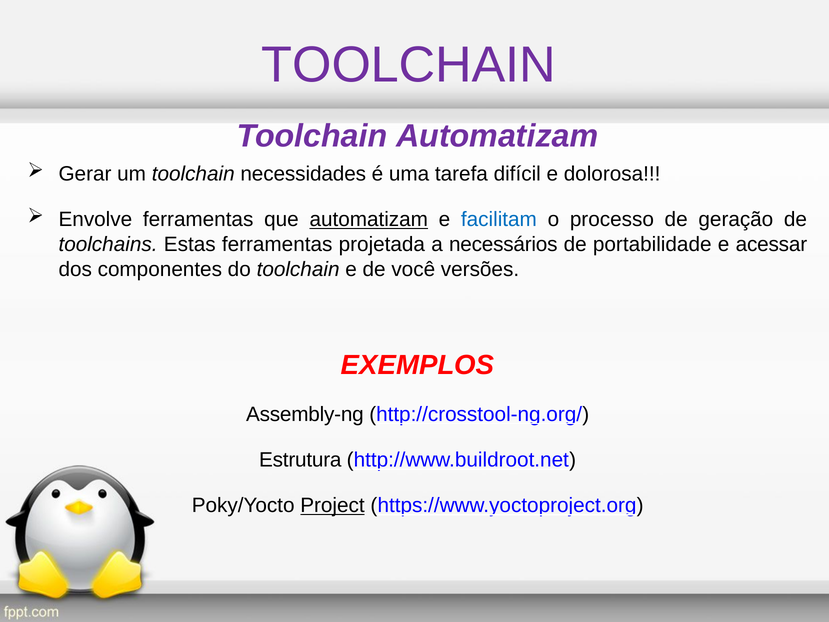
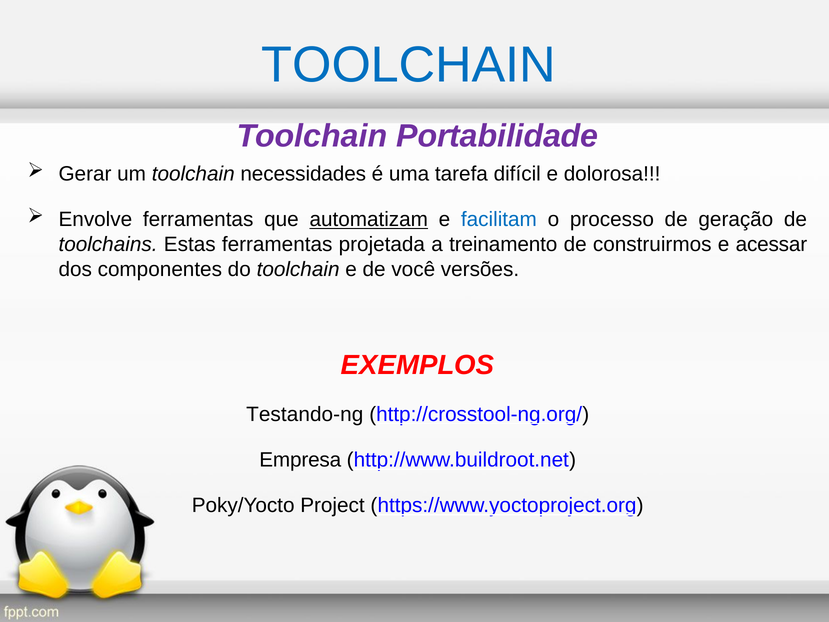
TOOLCHAIN colour: purple -> blue (409, 65)
Toolchain Automatizam: Automatizam -> Portabilidade (497, 136)
necessários: necessários -> treinamento (503, 244)
portabilidade: portabilidade -> construirmos (652, 244)
Assembly-ng: Assembly-ng -> Testando-ng (305, 414)
Estrutura: Estrutura -> Empresa (300, 460)
Project underline: present -> none (332, 505)
